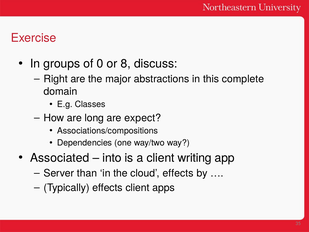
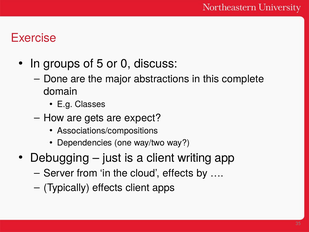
0: 0 -> 5 (100, 64)
8: 8 -> 0 (126, 64)
Right: Right -> Done (56, 79)
long: long -> gets (94, 118)
Associated: Associated -> Debugging (60, 158)
into: into -> just (112, 158)
than: than -> from (87, 173)
